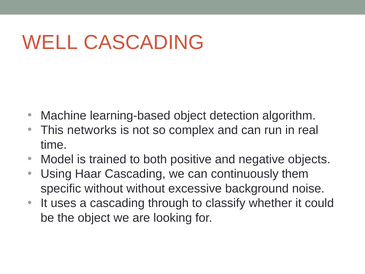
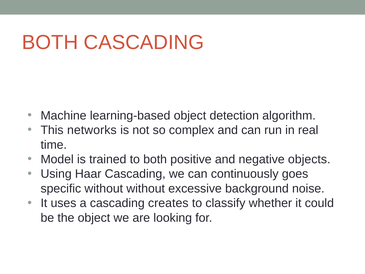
WELL: WELL -> BOTH (50, 42)
them: them -> goes (295, 174)
through: through -> creates (168, 203)
